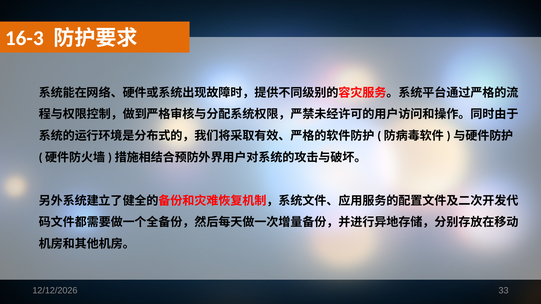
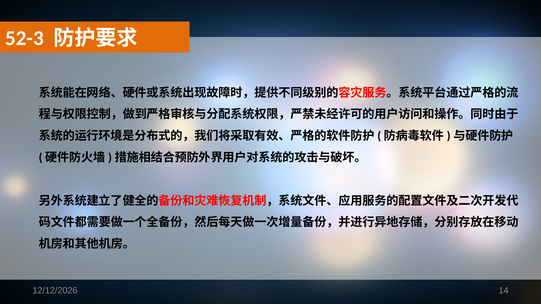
16-3: 16-3 -> 52-3 (25, 38)
33: 33 -> 14 (504, 291)
